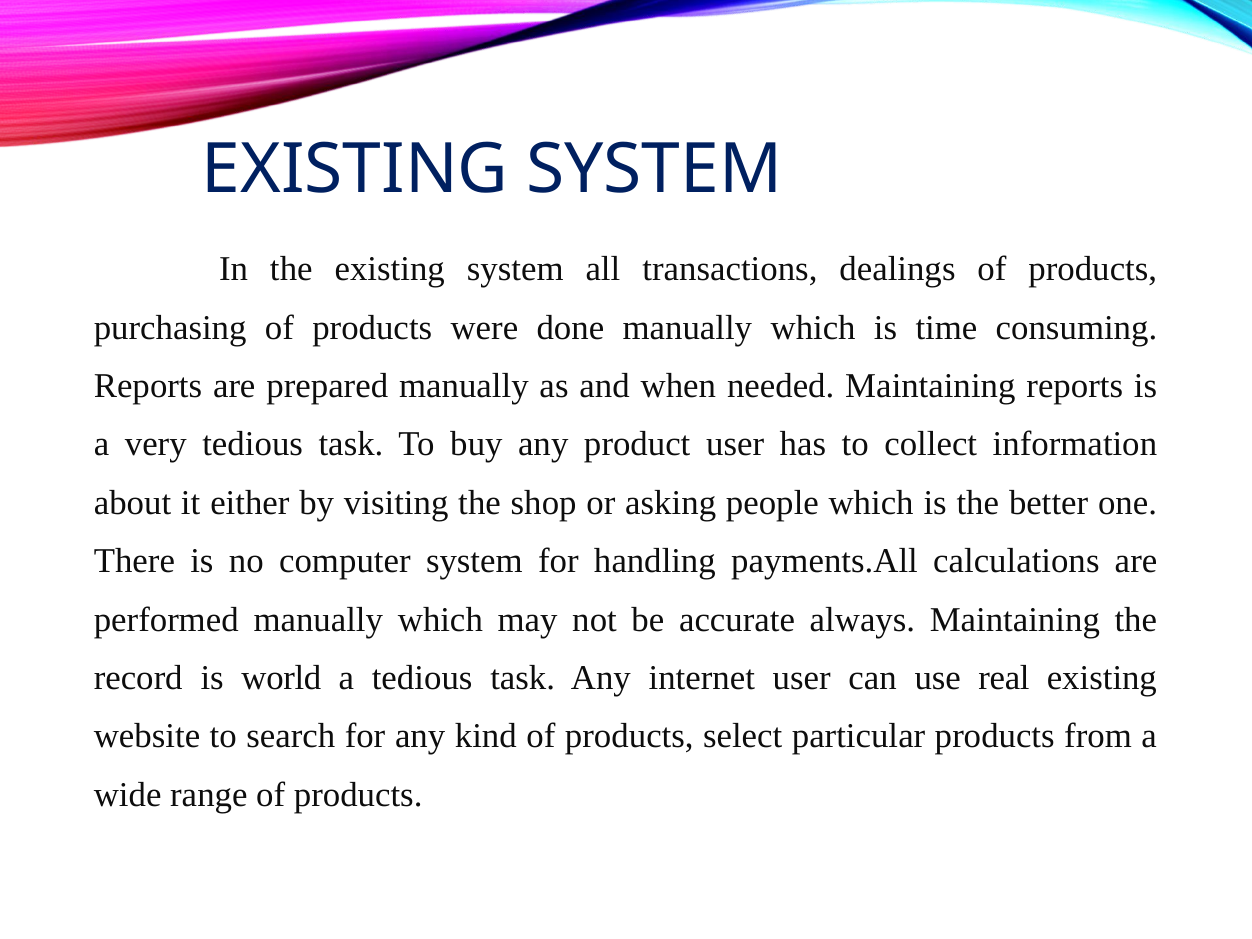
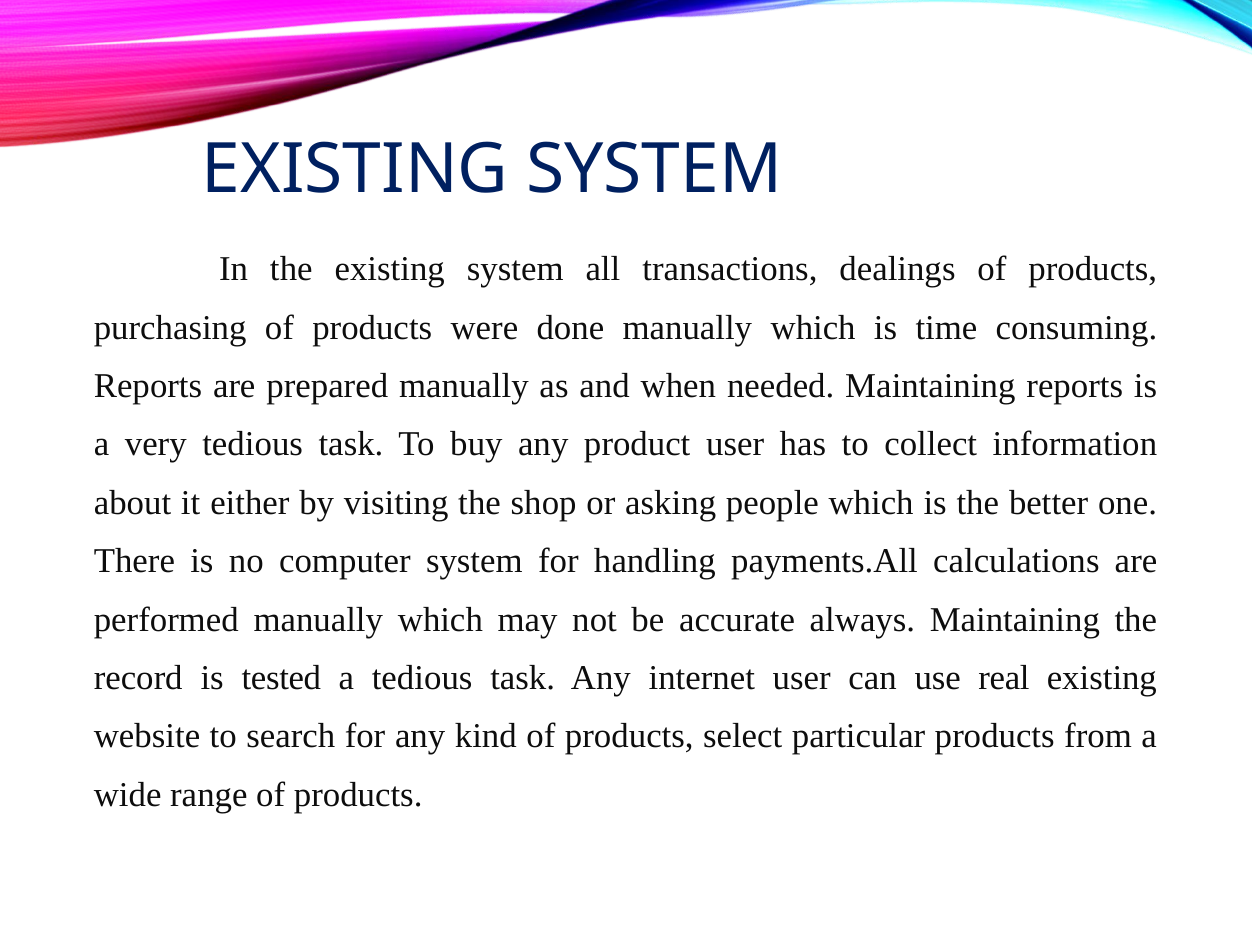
world: world -> tested (281, 678)
